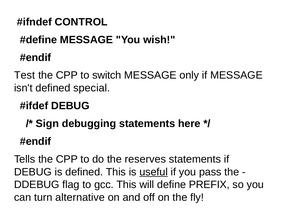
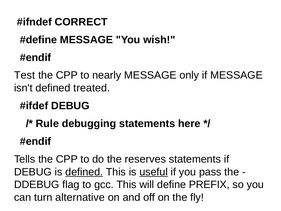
CONTROL: CONTROL -> CORRECT (81, 22)
switch: switch -> nearly (107, 75)
special: special -> treated (92, 88)
Sign: Sign -> Rule (47, 123)
defined underline: none -> present (84, 172)
